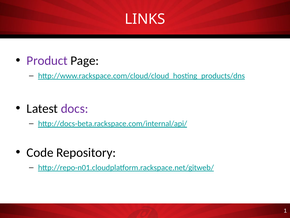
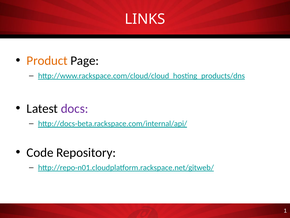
Product colour: purple -> orange (47, 61)
